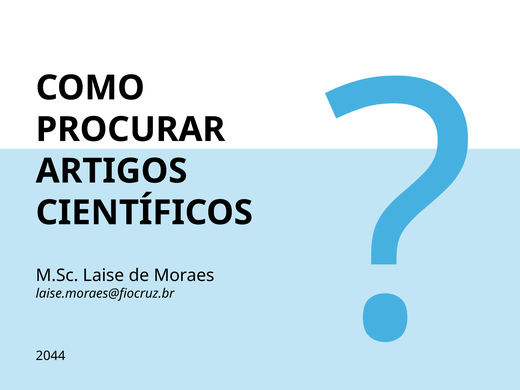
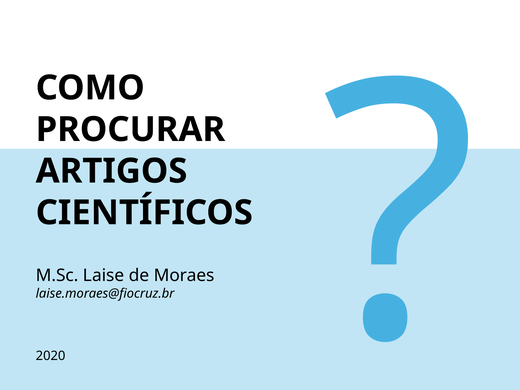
2044: 2044 -> 2020 (51, 356)
